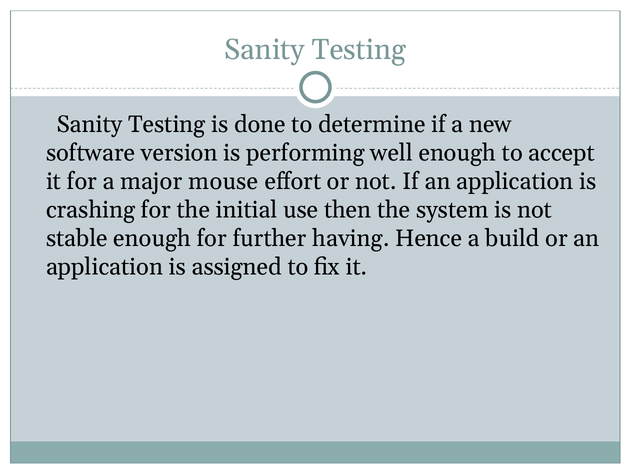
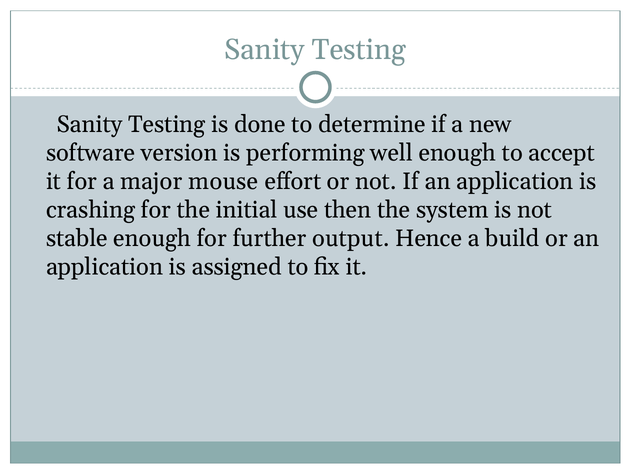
having: having -> output (351, 238)
